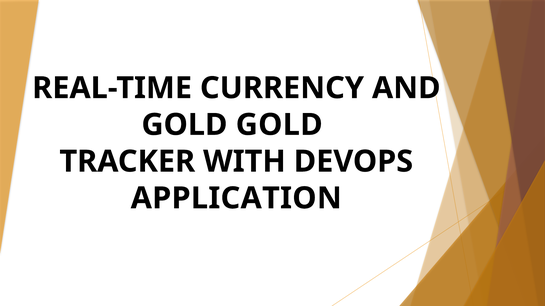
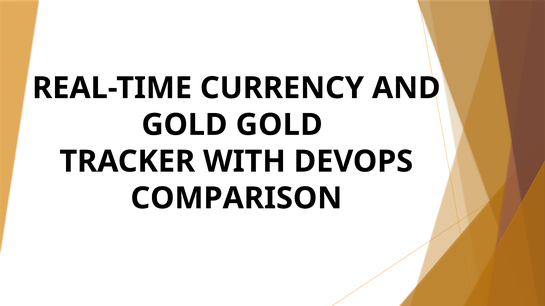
APPLICATION: APPLICATION -> COMPARISON (236, 199)
